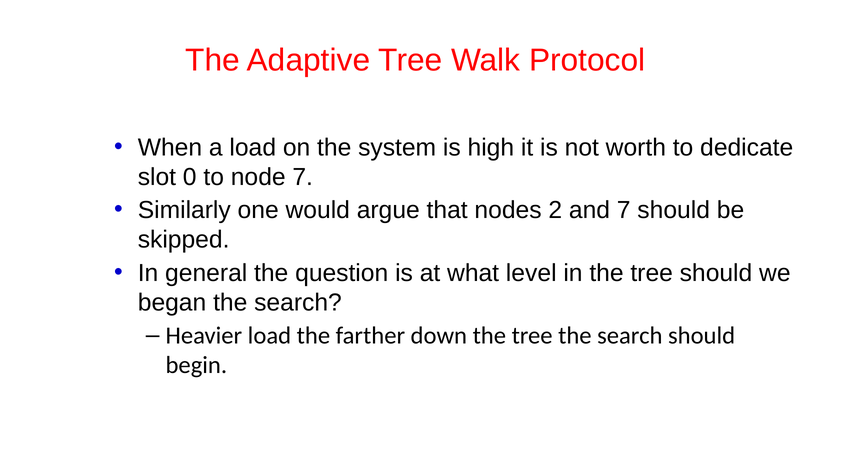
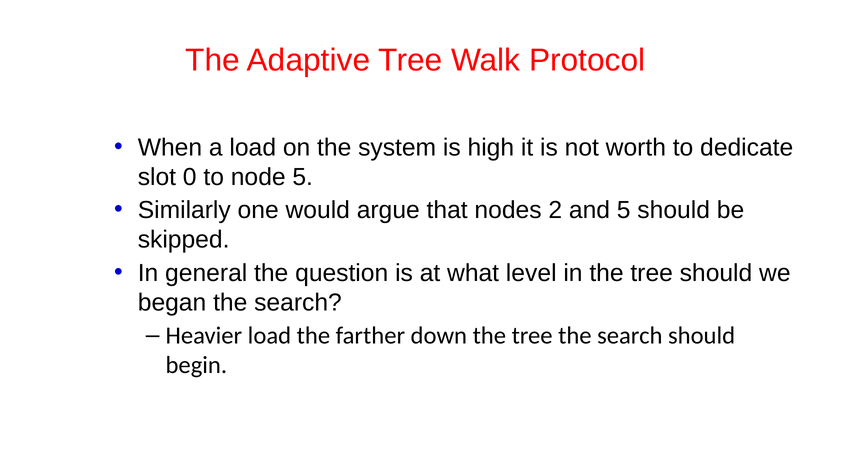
node 7: 7 -> 5 (303, 177)
and 7: 7 -> 5 (624, 210)
